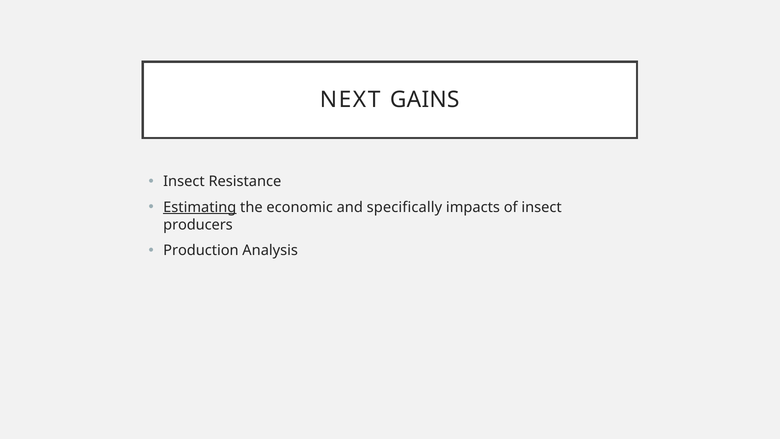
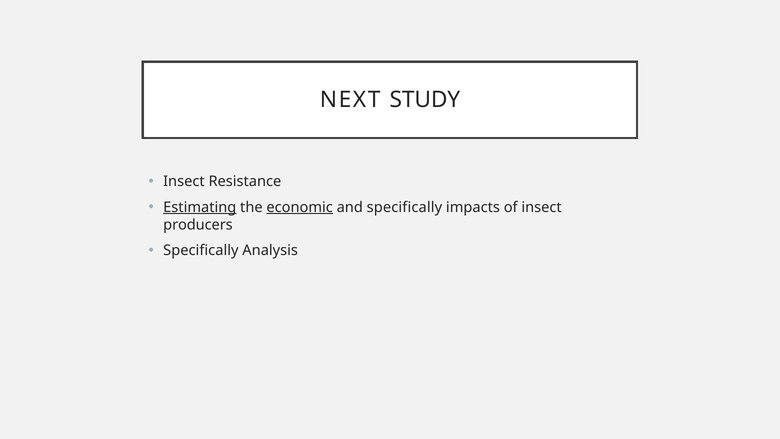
GAINS: GAINS -> STUDY (425, 100)
economic underline: none -> present (300, 207)
Production: Production -> Specifically (201, 250)
